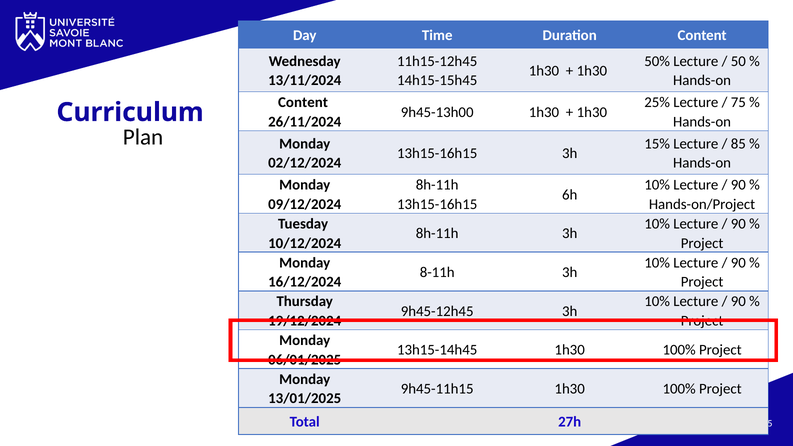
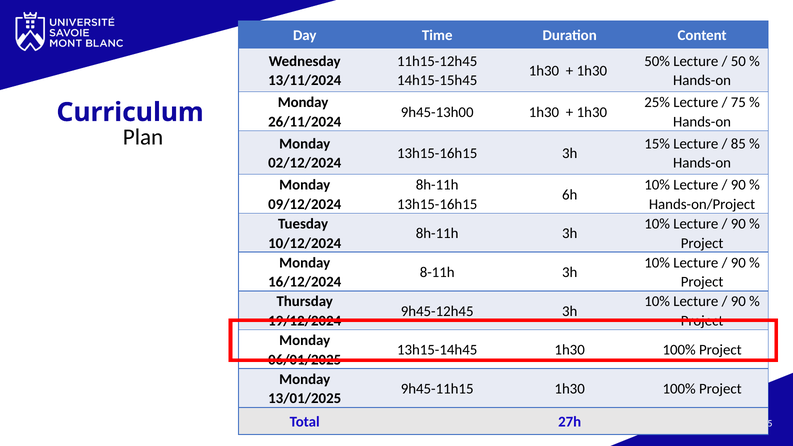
Content: Content -> Monday (303, 102)
